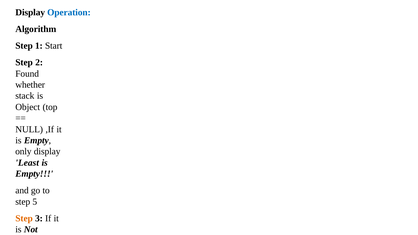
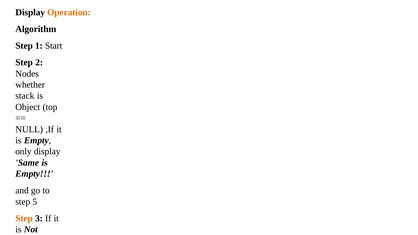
Operation colour: blue -> orange (69, 12)
Found: Found -> Nodes (27, 74)
Least: Least -> Same (27, 163)
